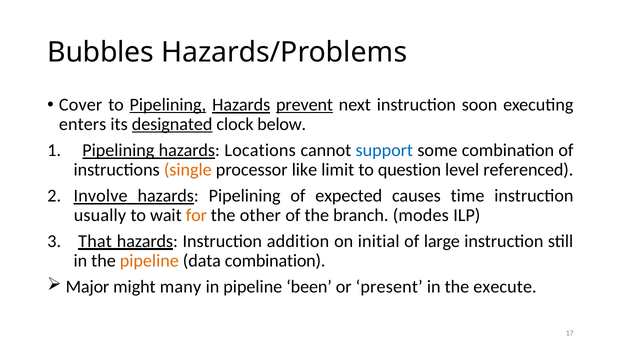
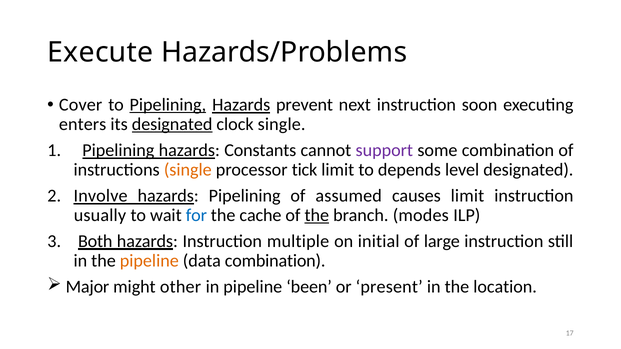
Bubbles: Bubbles -> Execute (100, 52)
prevent underline: present -> none (305, 105)
clock below: below -> single (282, 124)
Locations: Locations -> Constants (260, 150)
support colour: blue -> purple (384, 150)
like: like -> tick (305, 170)
question: question -> depends (409, 170)
level referenced: referenced -> designated (528, 170)
expected: expected -> assumed (349, 196)
causes time: time -> limit (467, 196)
for colour: orange -> blue (196, 216)
other: other -> cache (260, 216)
the underline: none -> present (317, 216)
That: That -> Both (95, 242)
addition: addition -> multiple (298, 242)
many: many -> other (181, 287)
execute: execute -> location (505, 287)
